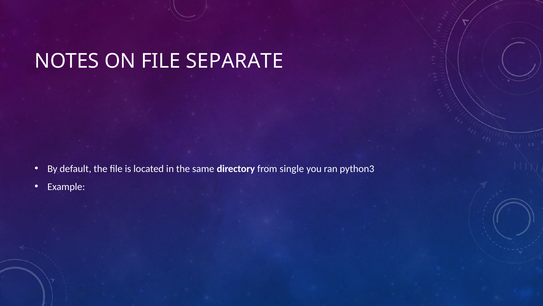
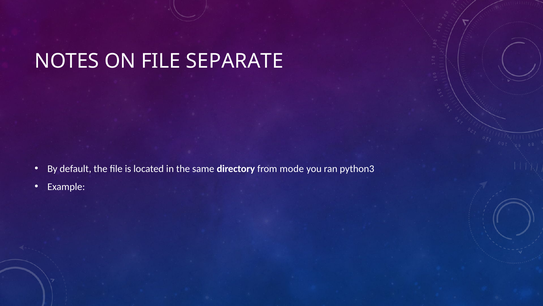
single: single -> mode (292, 168)
